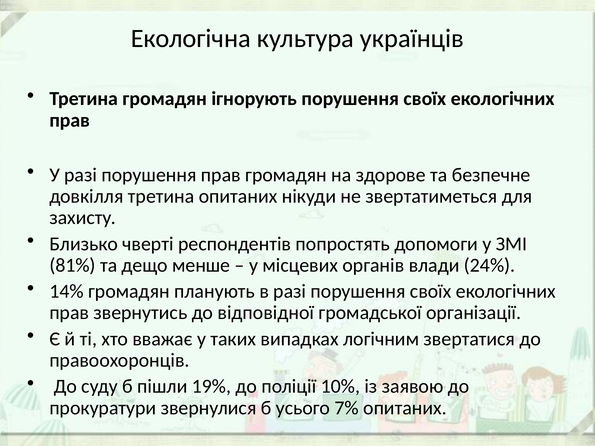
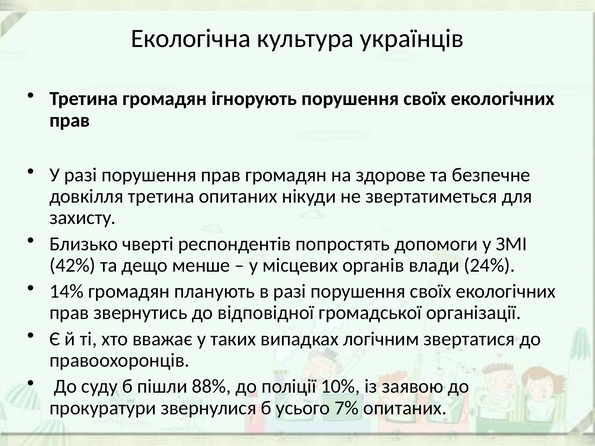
81%: 81% -> 42% (72, 265)
19%: 19% -> 88% (211, 387)
